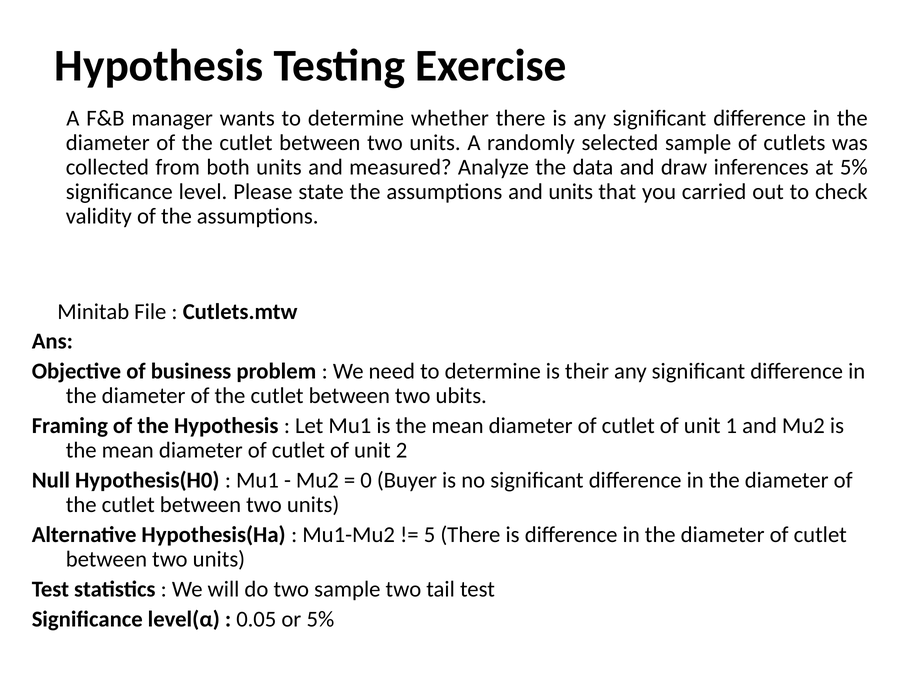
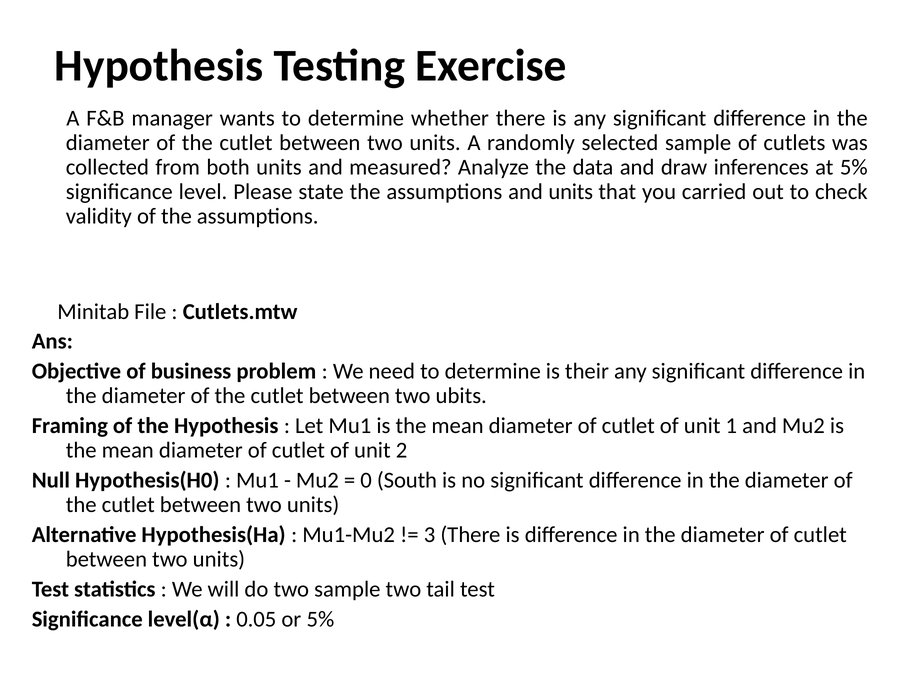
Buyer: Buyer -> South (407, 480)
5: 5 -> 3 (430, 535)
